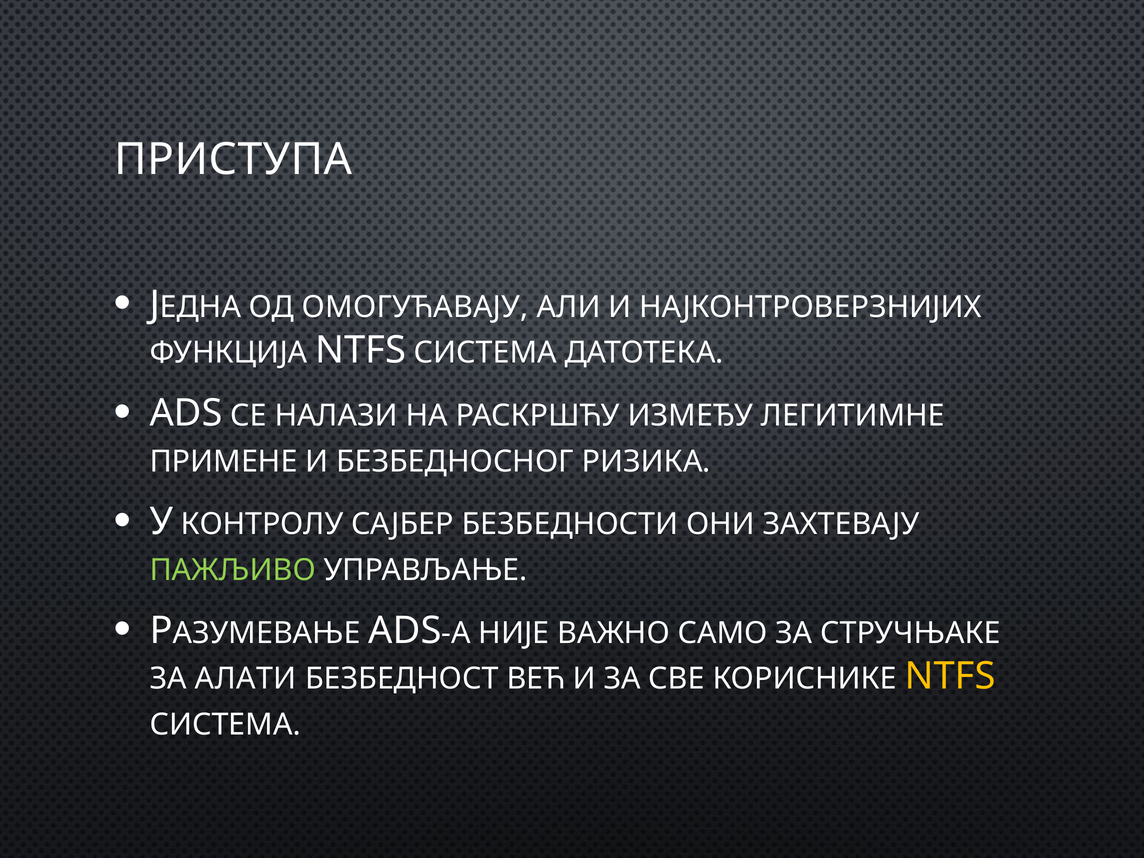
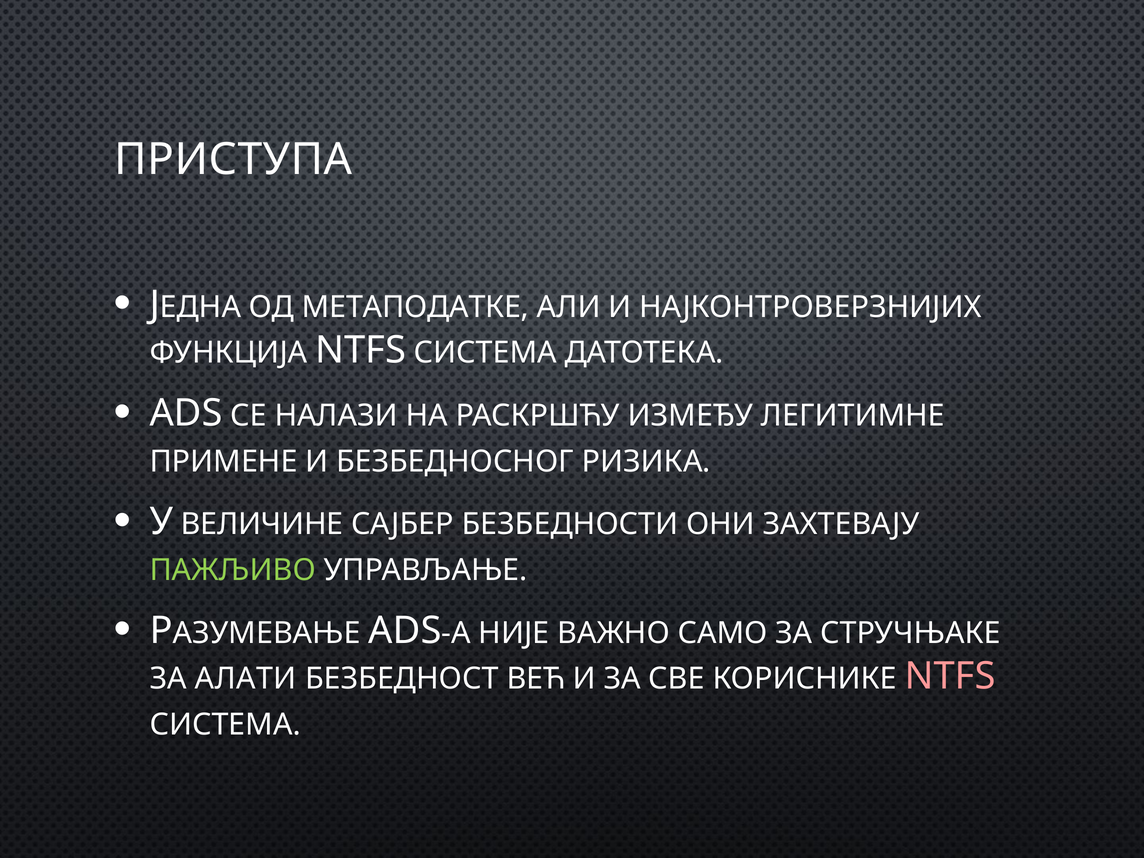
ОМОГУЋАВАЈУ: ОМОГУЋАВАЈУ -> МЕТАПОДАТКЕ (415, 307)
КОНТРОЛУ: КОНТРОЛУ -> ВЕЛИЧИНЕ (262, 524)
NTFS colour: yellow -> pink (950, 676)
